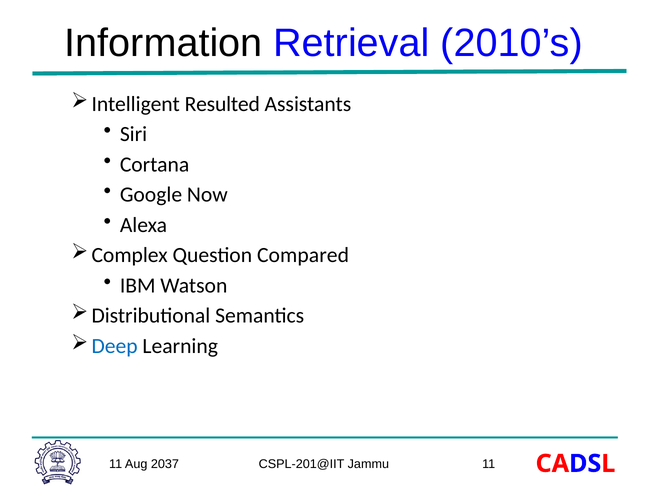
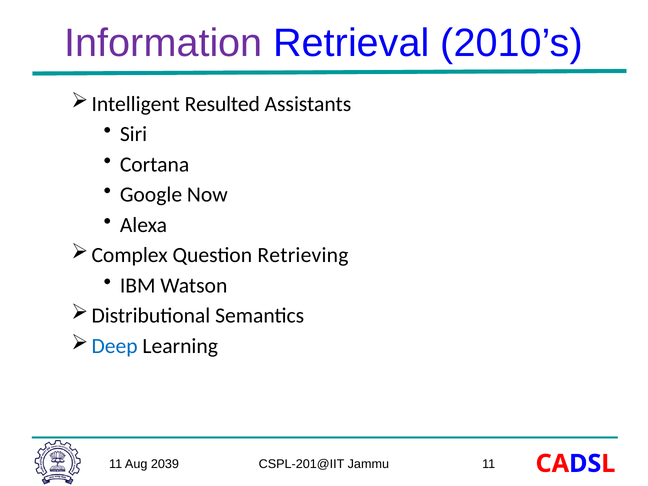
Information colour: black -> purple (163, 43)
Compared: Compared -> Retrieving (303, 255)
2037: 2037 -> 2039 (165, 464)
